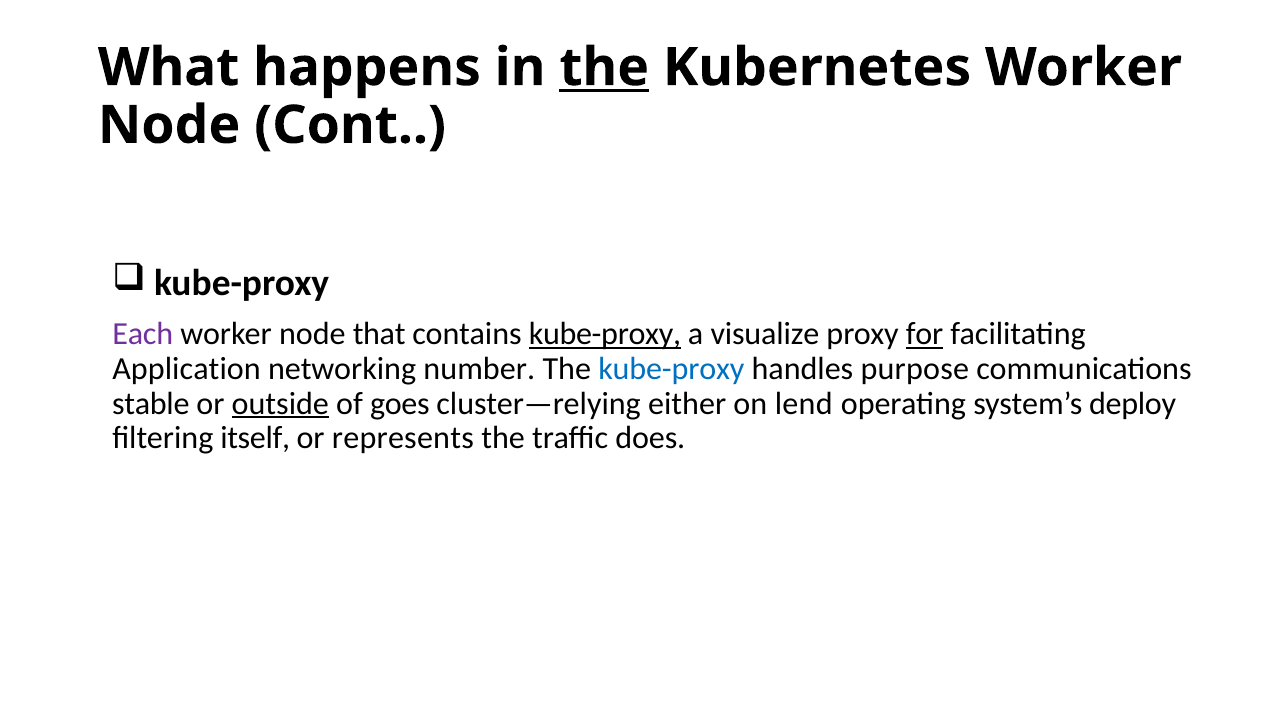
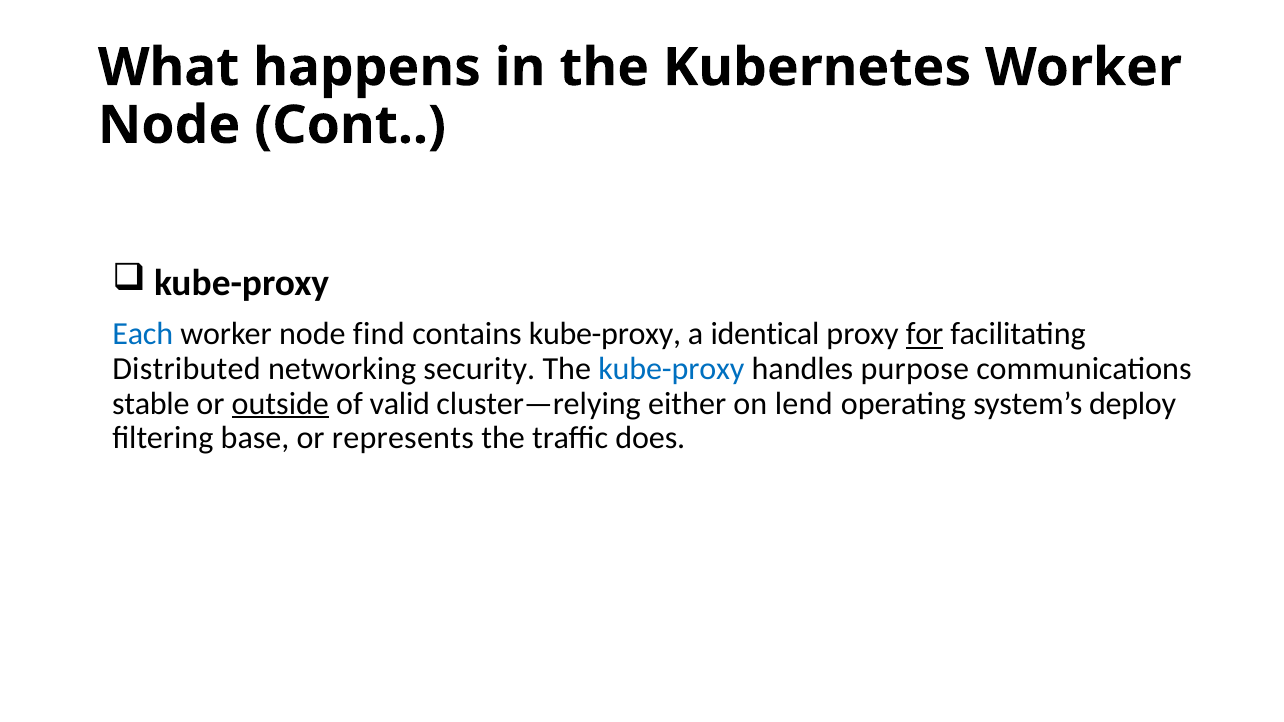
the underline: present -> none (604, 68)
Each colour: purple -> blue (143, 334)
that: that -> find (379, 334)
kube-proxy underline: present -> none (605, 334)
visualize: visualize -> identical (765, 334)
Application: Application -> Distributed (186, 369)
number: number -> security (479, 369)
goes: goes -> valid (400, 404)
itself: itself -> base (255, 438)
